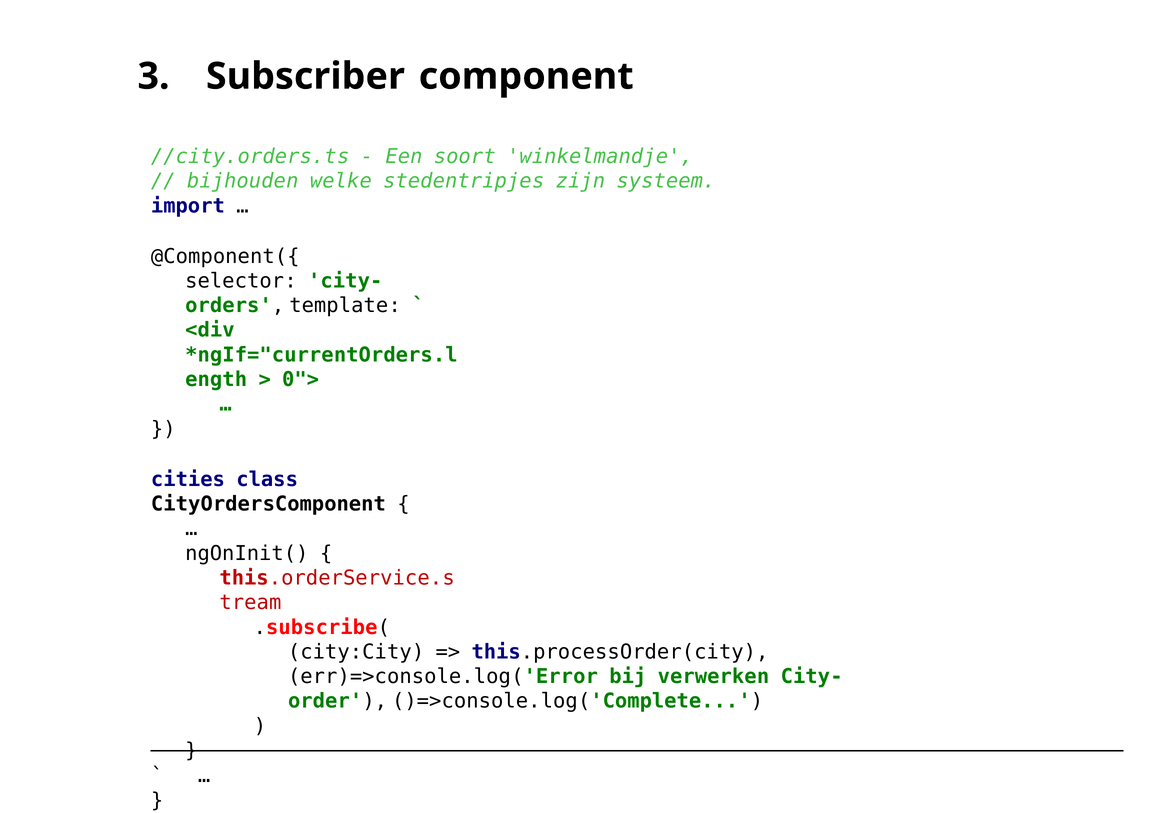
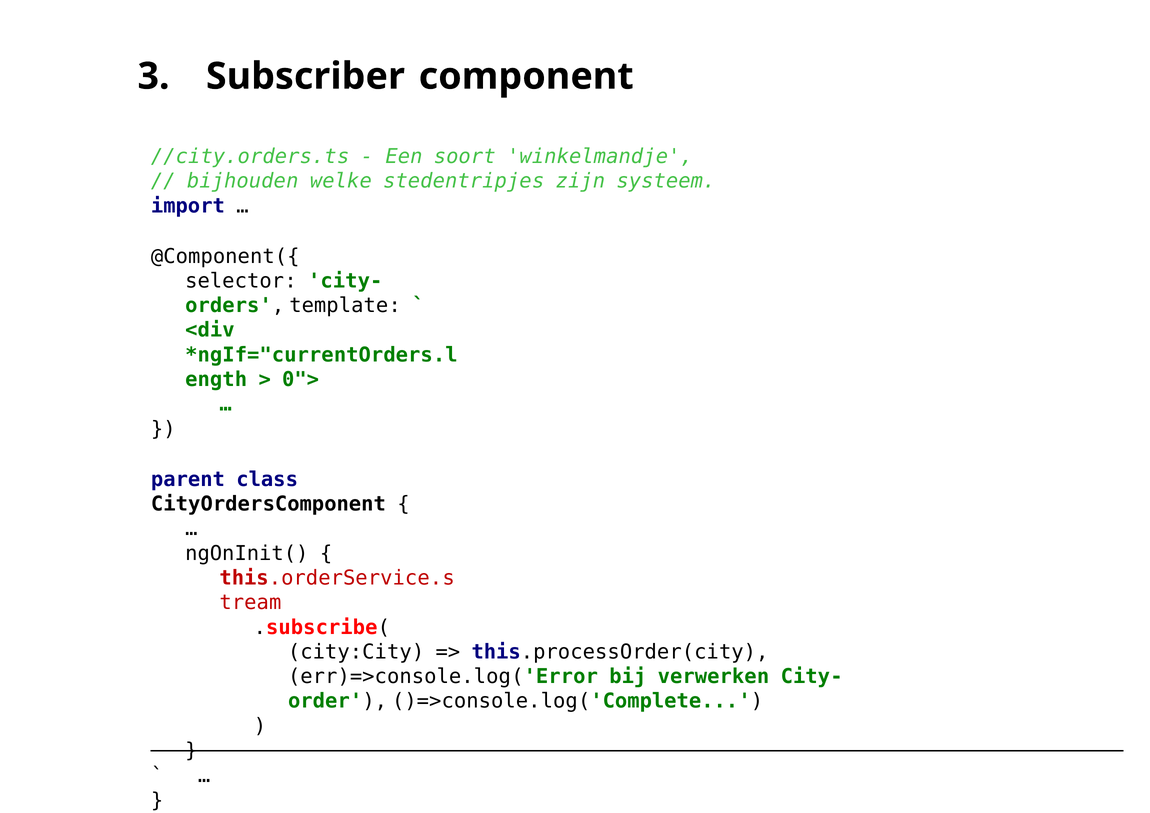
cities: cities -> parent (188, 480)
